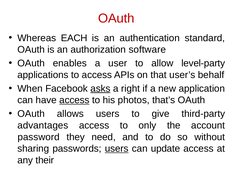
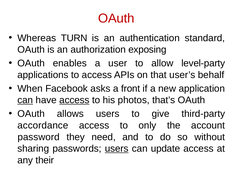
EACH: EACH -> TURN (74, 38)
software: software -> exposing (147, 50)
asks underline: present -> none (100, 89)
right: right -> front (131, 89)
can underline: none -> present (25, 100)
advantages: advantages -> accordance (43, 125)
